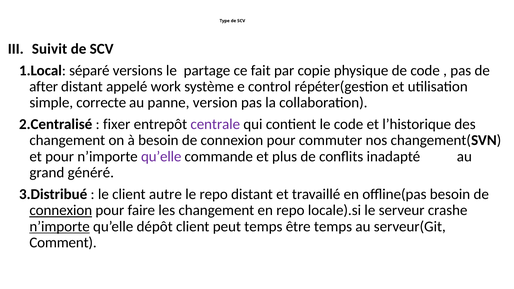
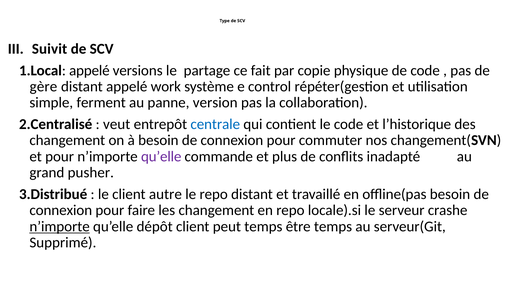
séparé: séparé -> appelé (89, 70)
after: after -> gère (43, 87)
correcte: correcte -> ferment (101, 103)
fixer: fixer -> veut (117, 124)
centrale colour: purple -> blue (215, 124)
généré: généré -> pusher (91, 173)
connexion underline: present -> none (61, 210)
Comment: Comment -> Supprimé (63, 243)
